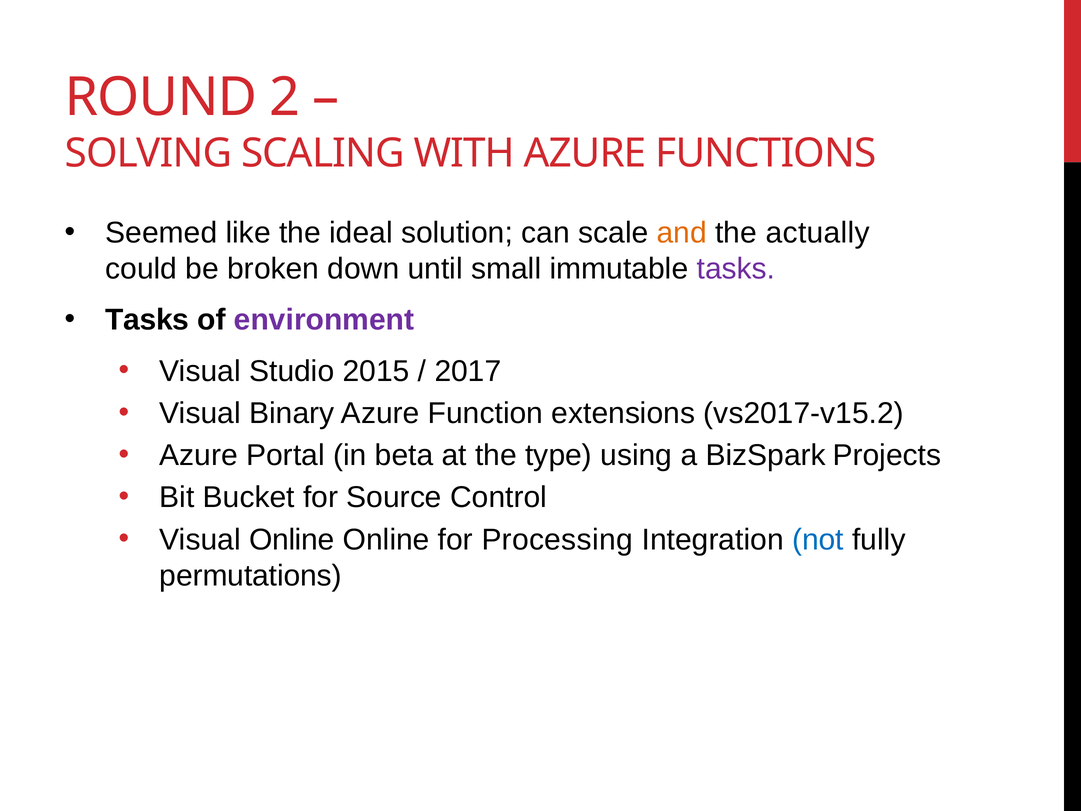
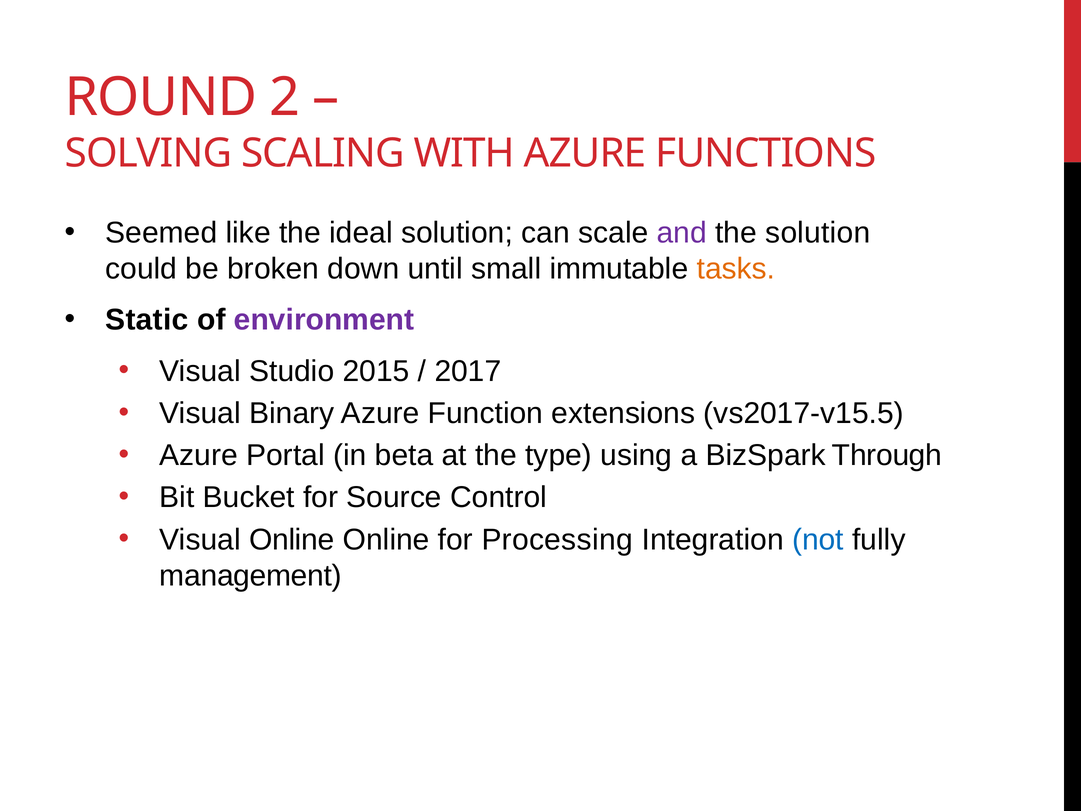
and colour: orange -> purple (682, 233)
the actually: actually -> solution (818, 233)
tasks colour: purple -> orange (736, 269)
Tasks: Tasks -> Static (147, 320)
vs2017-v15.2: vs2017-v15.2 -> vs2017-v15.5 (804, 413)
Projects: Projects -> Through (887, 455)
permutations: permutations -> management (251, 576)
